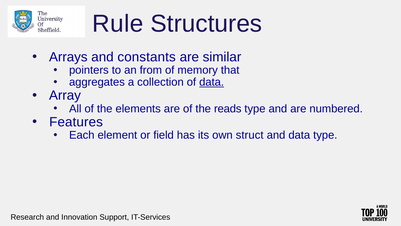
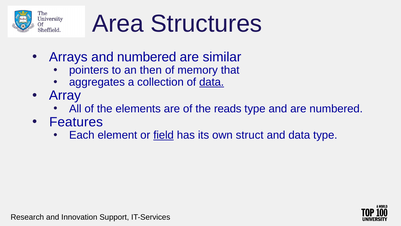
Rule: Rule -> Area (118, 24)
and constants: constants -> numbered (147, 57)
from: from -> then (151, 70)
field underline: none -> present (164, 135)
